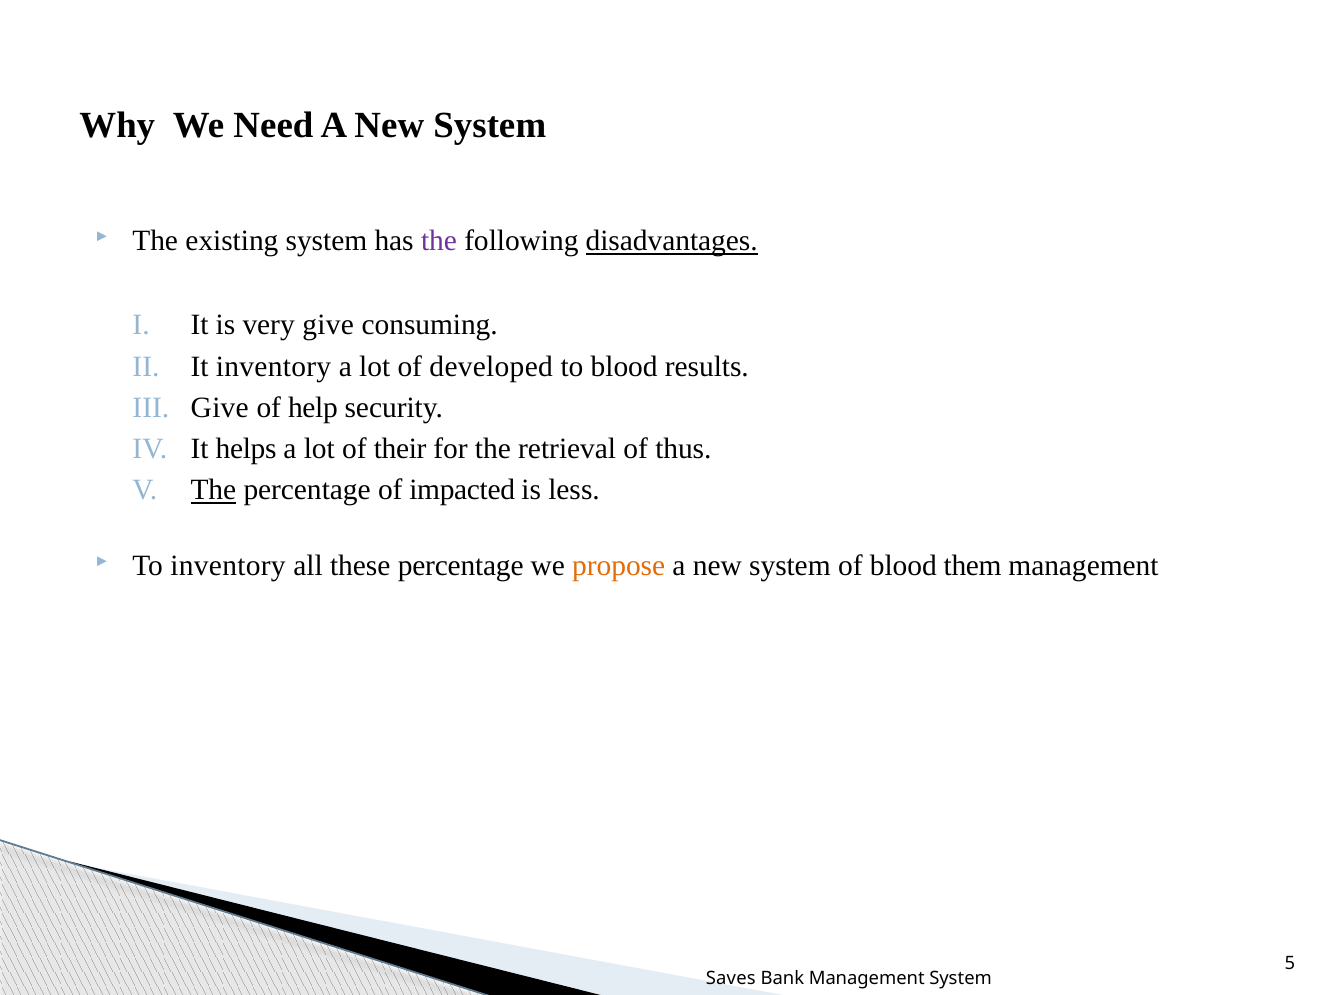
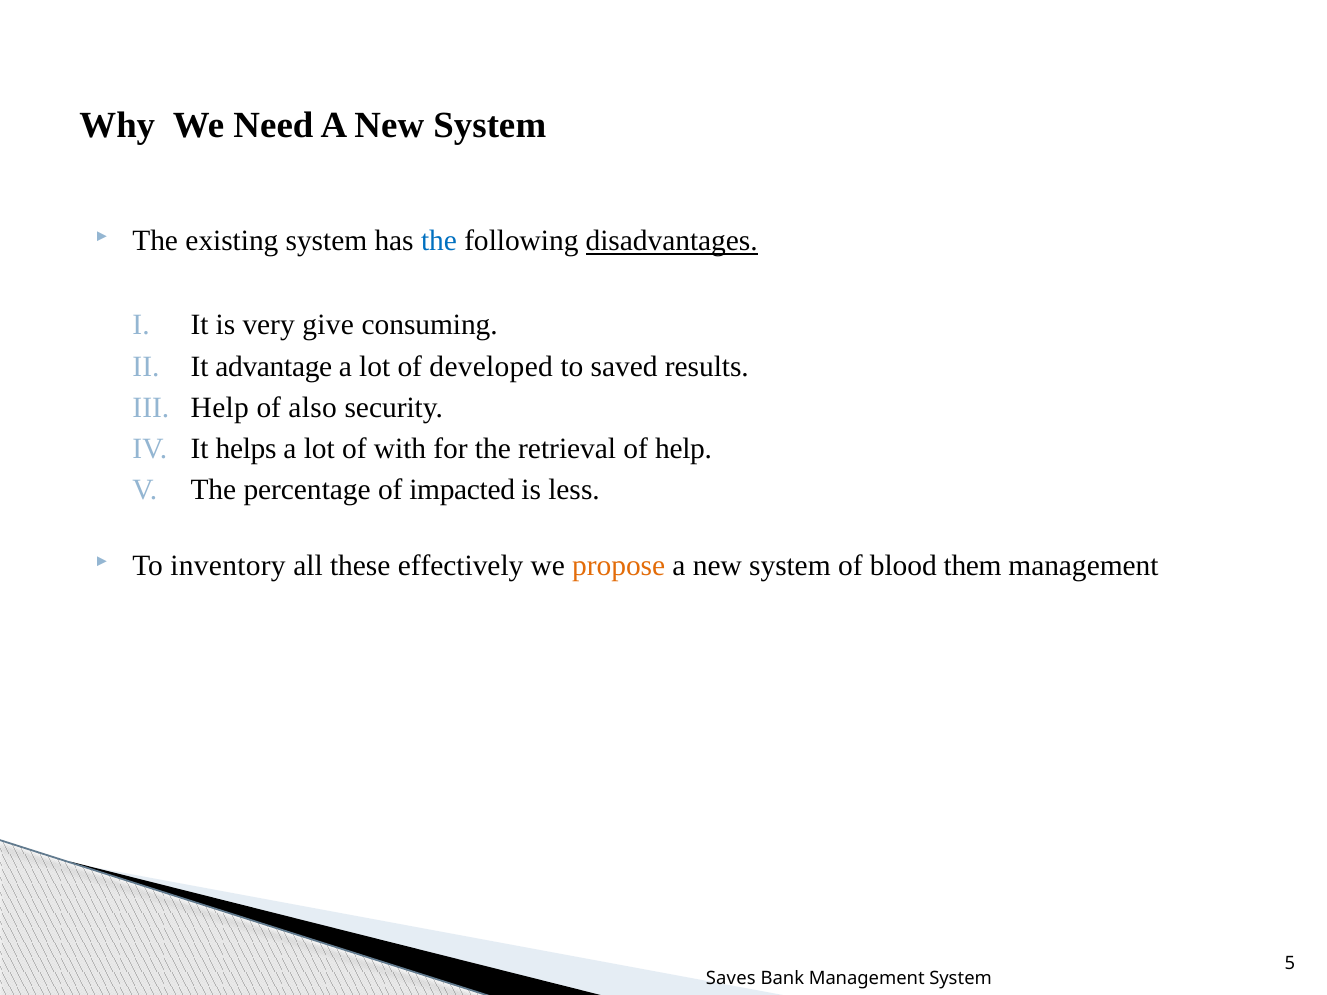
the colour: purple -> blue (439, 241)
It inventory: inventory -> advantage (274, 366)
to blood: blood -> saved (624, 366)
Give: Give -> Help (220, 408)
help: help -> also (313, 408)
their: their -> with (400, 449)
of thus: thus -> help (683, 449)
The underline: present -> none (213, 490)
these percentage: percentage -> effectively (461, 565)
